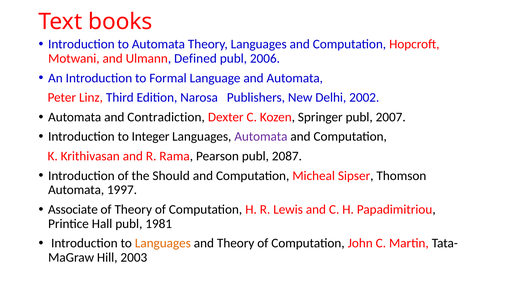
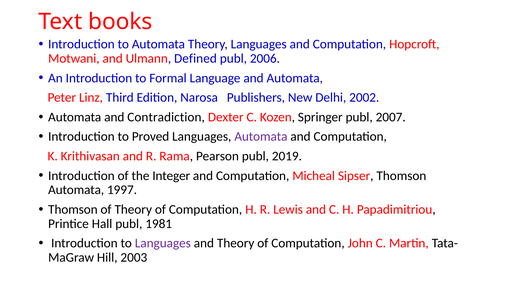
Integer: Integer -> Proved (151, 137)
2087: 2087 -> 2019 (287, 156)
Should: Should -> Integer (171, 176)
Associate: Associate -> Thomson (73, 210)
Languages colour: orange -> purple (163, 243)
